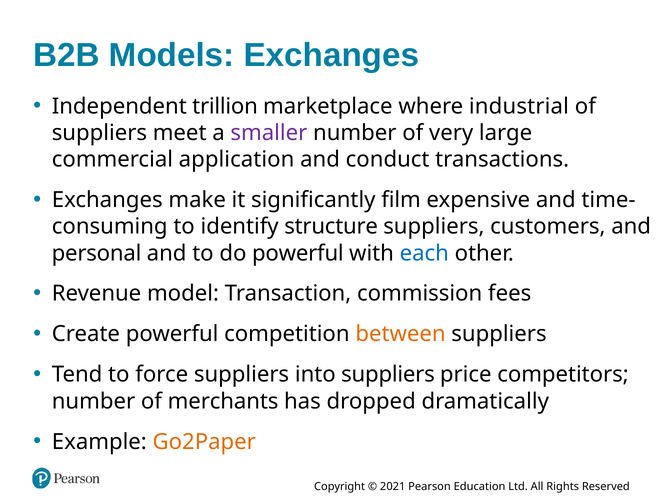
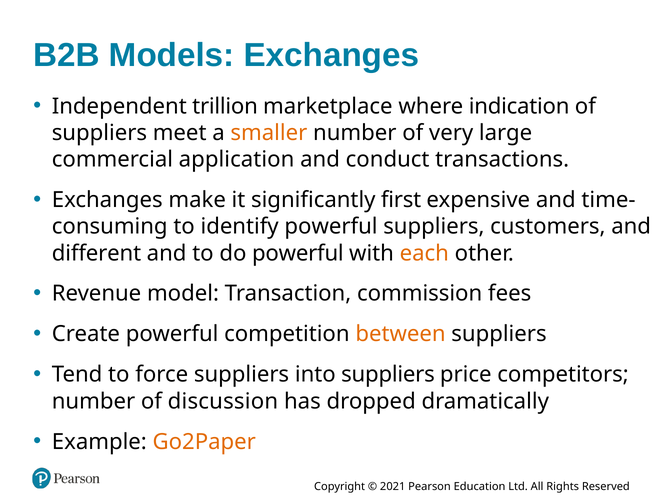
industrial: industrial -> indication (519, 106)
smaller colour: purple -> orange (269, 133)
film: film -> first (401, 200)
identify structure: structure -> powerful (331, 226)
personal: personal -> different (96, 253)
each colour: blue -> orange (424, 253)
merchants: merchants -> discussion (223, 401)
